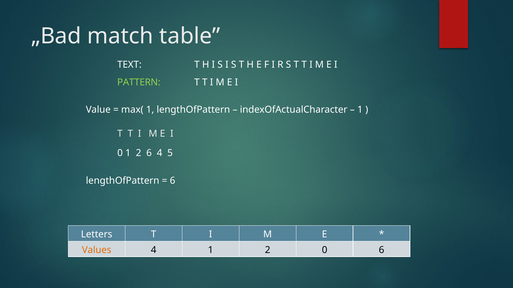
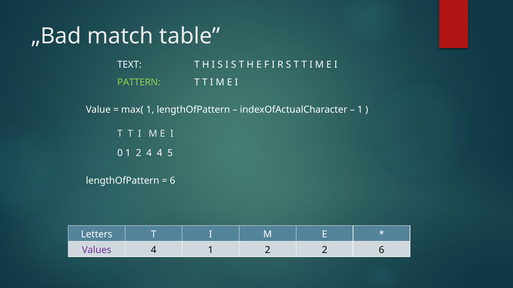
2 6: 6 -> 4 (149, 153)
Values colour: orange -> purple (97, 251)
2 0: 0 -> 2 (325, 251)
